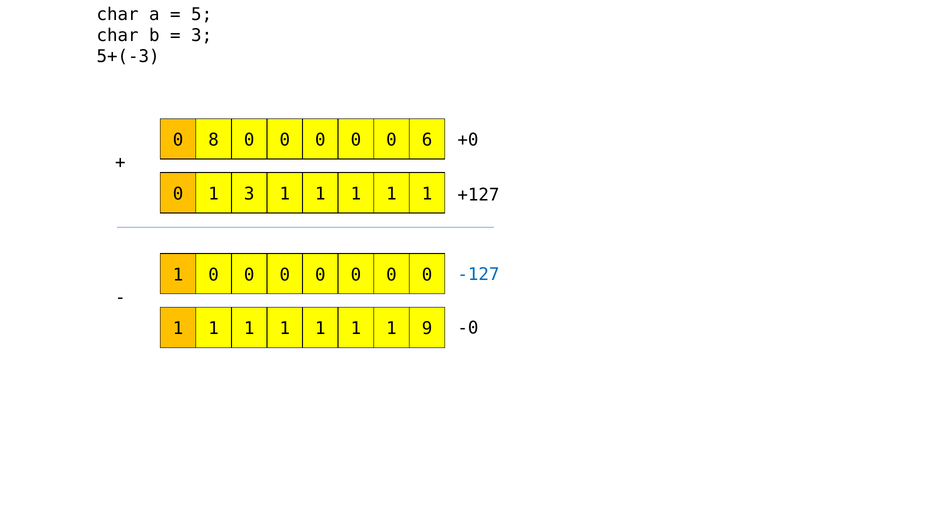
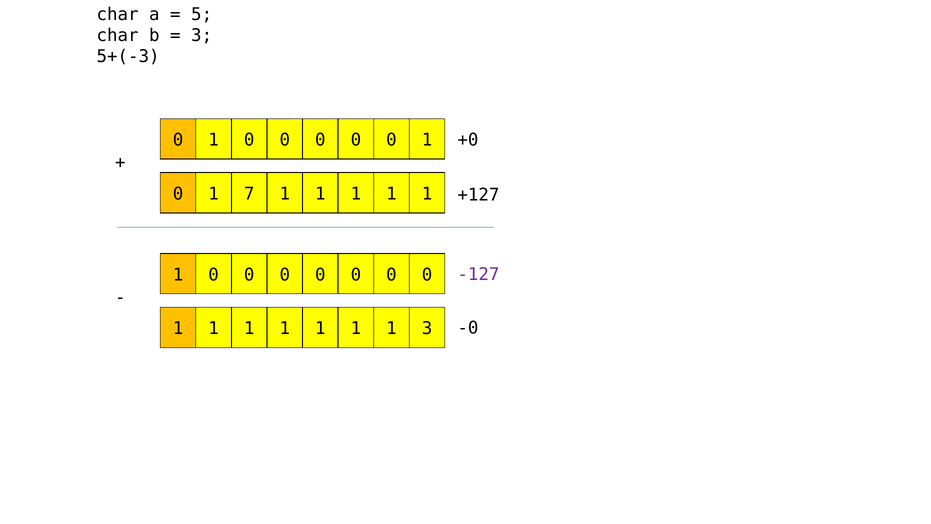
8: 8 -> 1 (214, 140)
6: 6 -> 1 (427, 140)
1 3: 3 -> 7 (249, 194)
-127 colour: blue -> purple (478, 275)
1 9: 9 -> 3 (427, 328)
